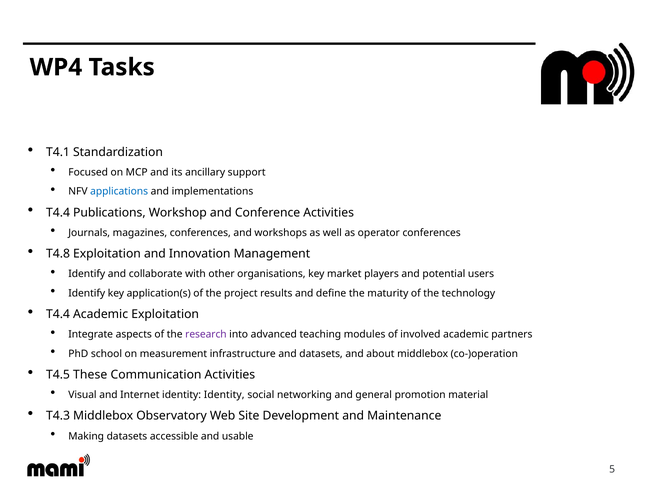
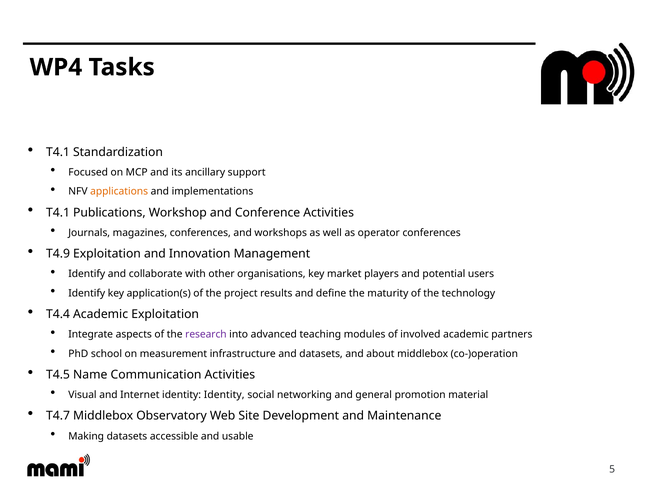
applications colour: blue -> orange (119, 192)
T4.4: T4.4 -> T4.1 (58, 213)
T4.8: T4.8 -> T4.9 (58, 254)
These: These -> Name (90, 375)
T4.3: T4.3 -> T4.7 (58, 416)
